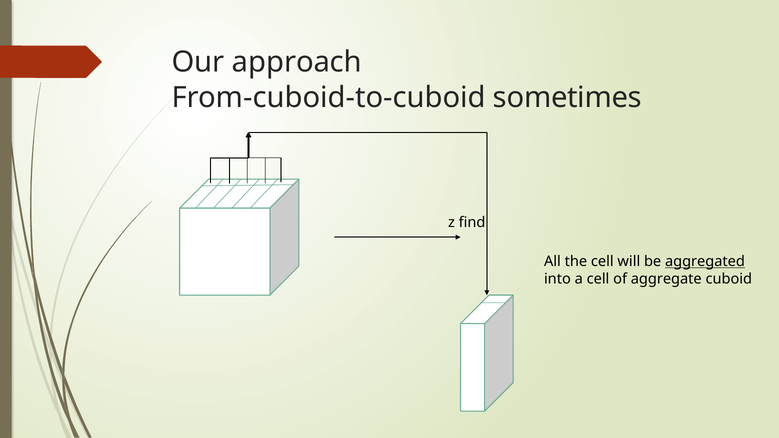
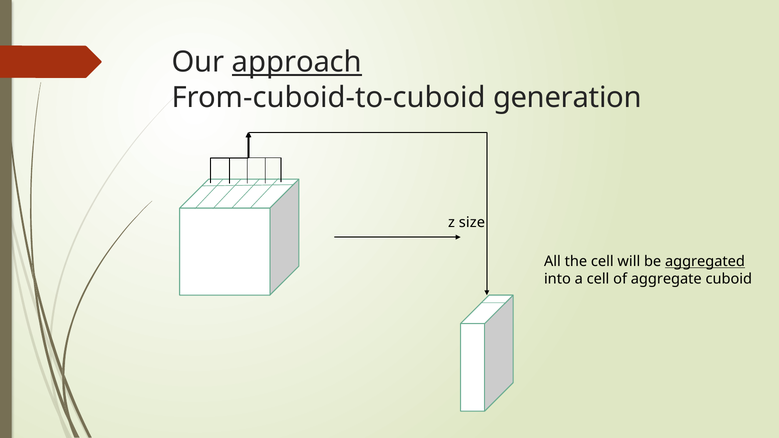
approach underline: none -> present (297, 62)
sometimes: sometimes -> generation (567, 97)
find: find -> size (472, 223)
